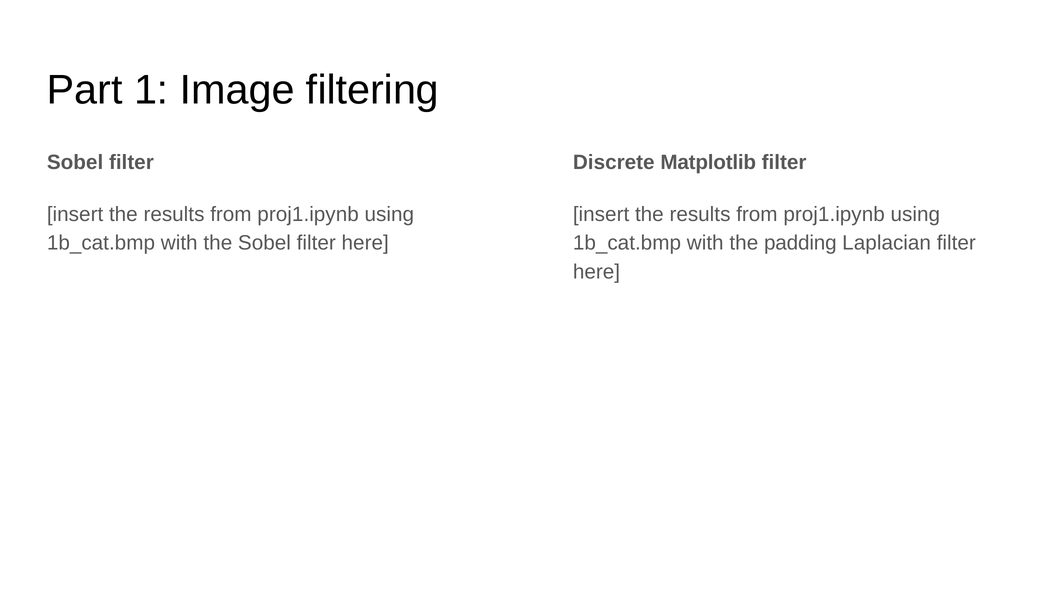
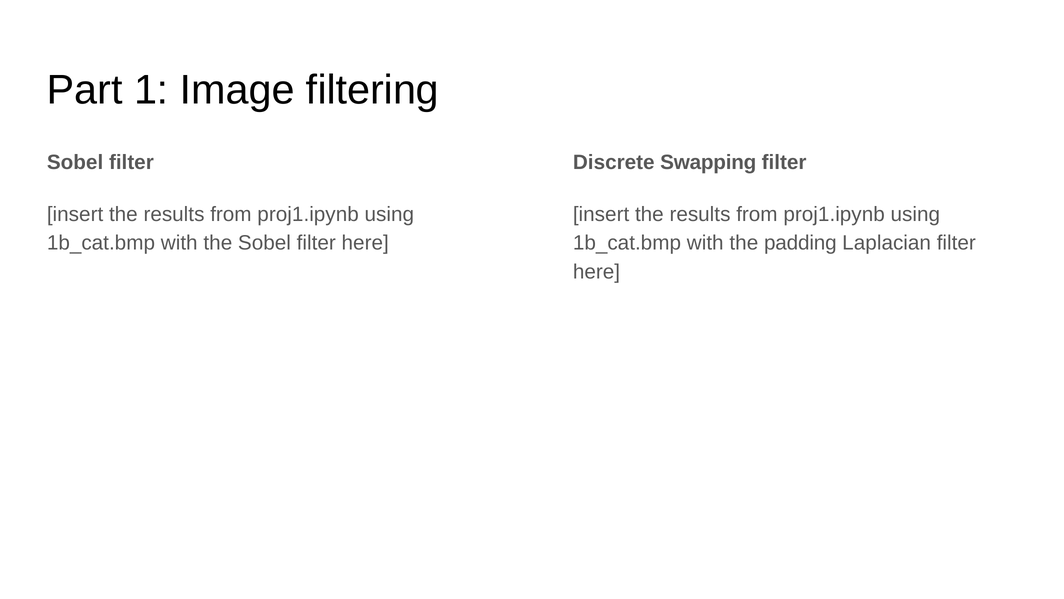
Matplotlib: Matplotlib -> Swapping (708, 162)
